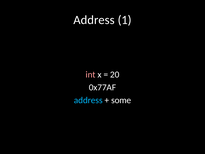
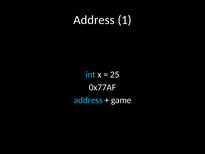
int colour: pink -> light blue (91, 74)
20: 20 -> 25 (115, 74)
some: some -> game (121, 100)
